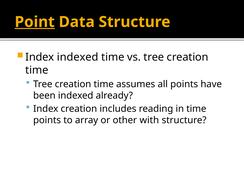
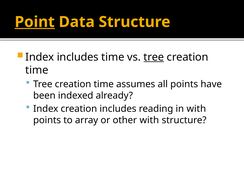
Index indexed: indexed -> includes (78, 57)
tree underline: none -> present (154, 57)
in time: time -> with (196, 109)
